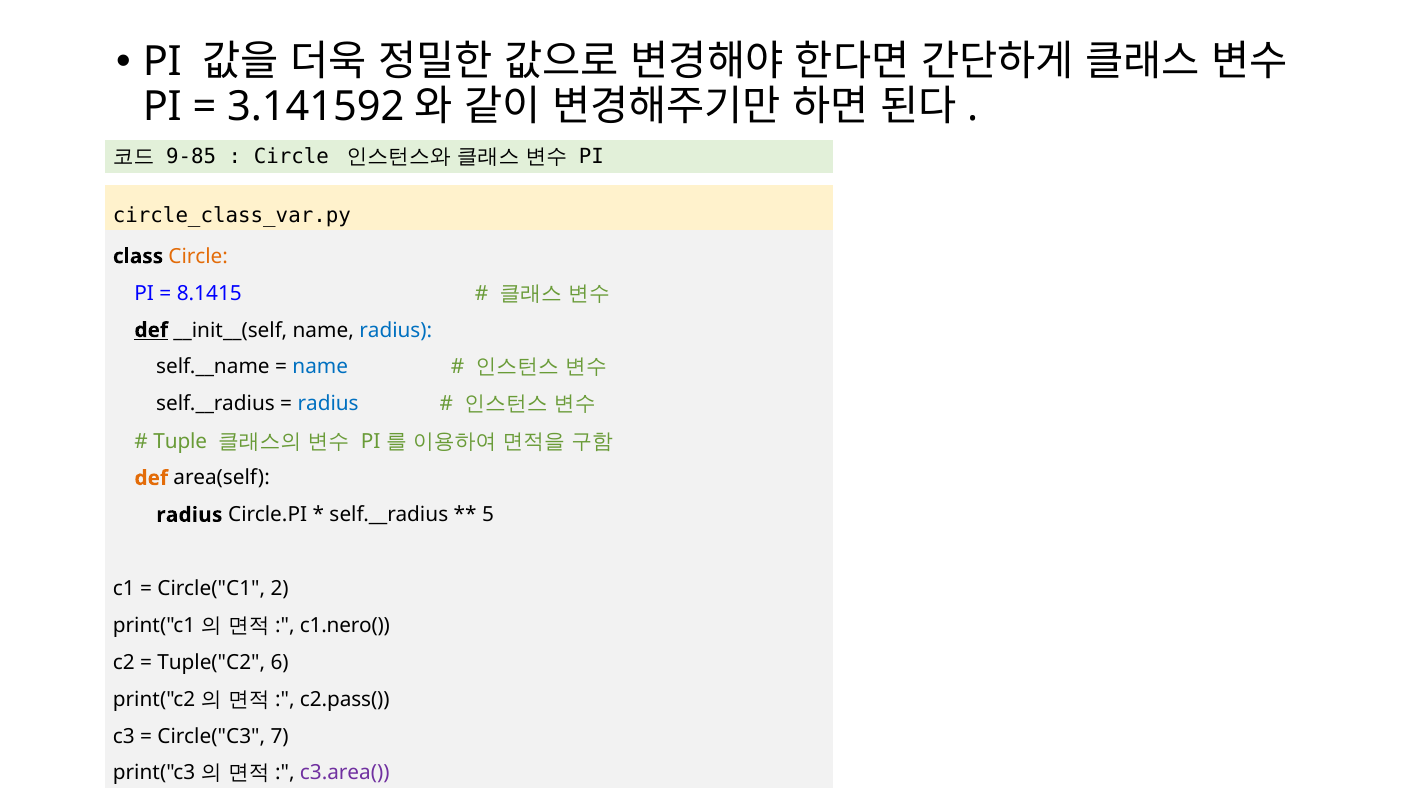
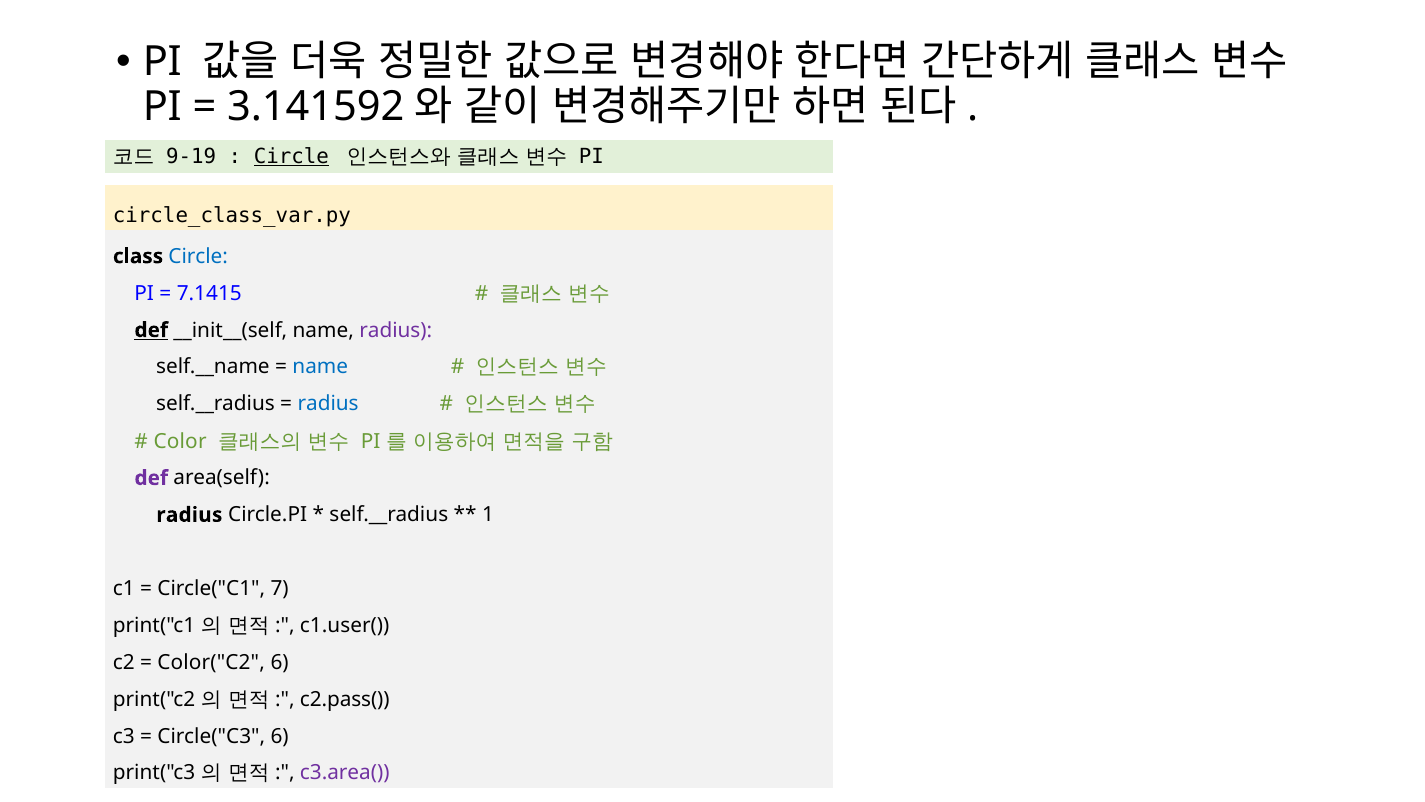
9-85: 9-85 -> 9-19 (191, 156)
Circle underline: none -> present (291, 156)
Circle colour: orange -> blue (198, 256)
8.1415: 8.1415 -> 7.1415 (209, 293)
radius colour: blue -> purple (396, 330)
Tuple: Tuple -> Color (180, 441)
def colour: orange -> purple (151, 478)
5: 5 -> 1 (488, 515)
2: 2 -> 7 (280, 588)
c1.nero(: c1.nero( -> c1.user( (345, 625)
Tuple("C2: Tuple("C2 -> Color("C2 (211, 662)
Circle("C3 7: 7 -> 6 (280, 736)
